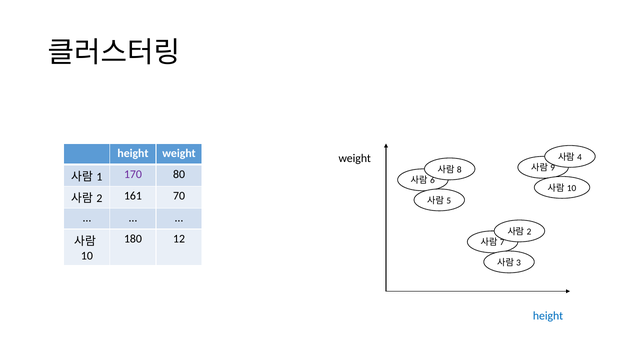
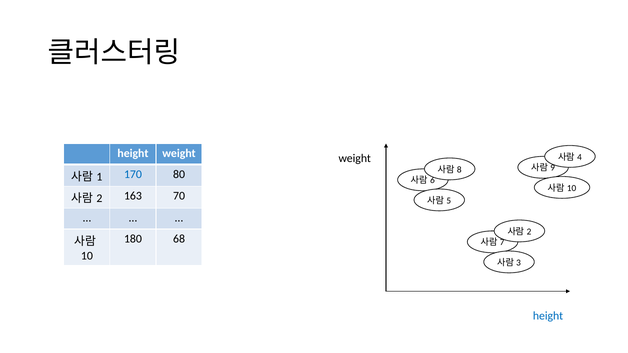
170 colour: purple -> blue (133, 174)
161: 161 -> 163 (133, 196)
12: 12 -> 68 (179, 239)
